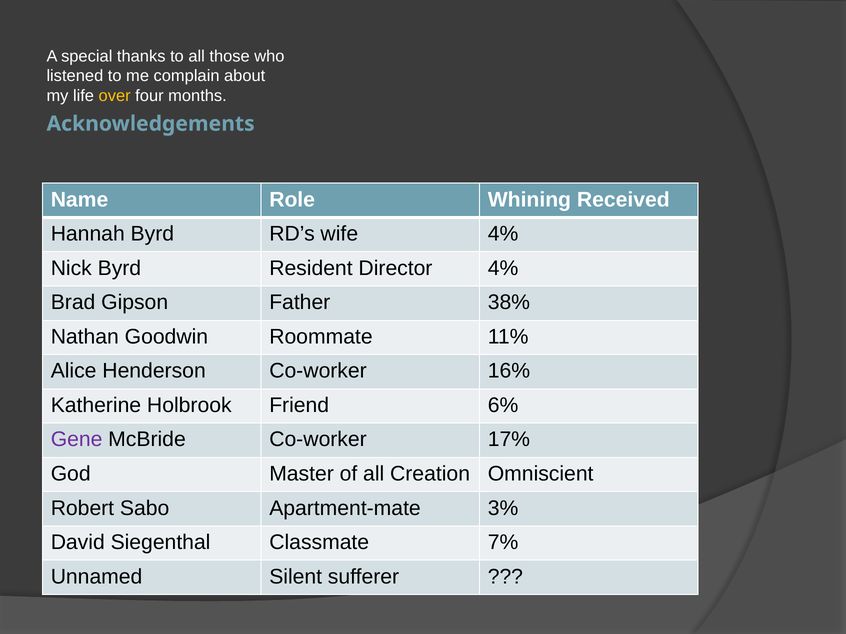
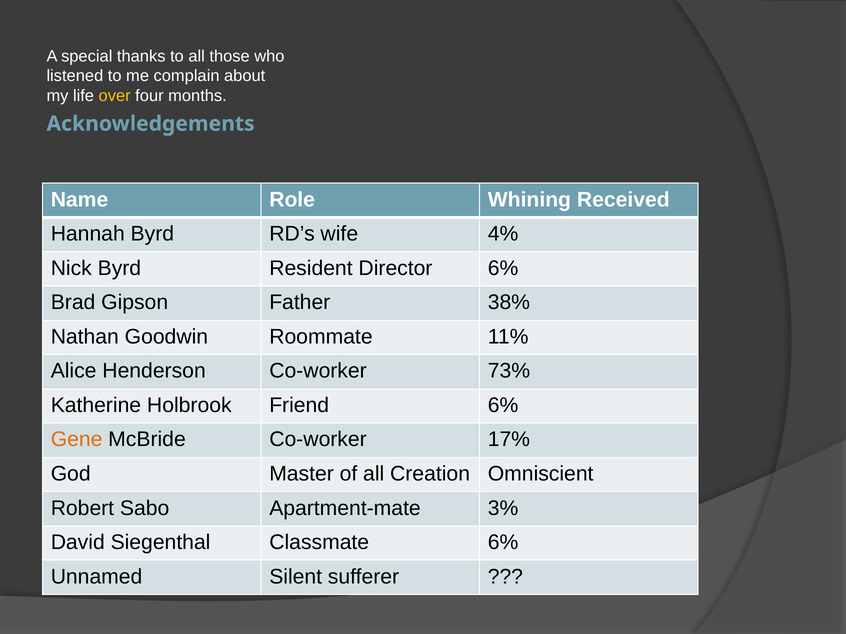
Director 4%: 4% -> 6% (503, 268)
16%: 16% -> 73% (509, 371)
Gene colour: purple -> orange (77, 440)
Classmate 7%: 7% -> 6% (503, 543)
